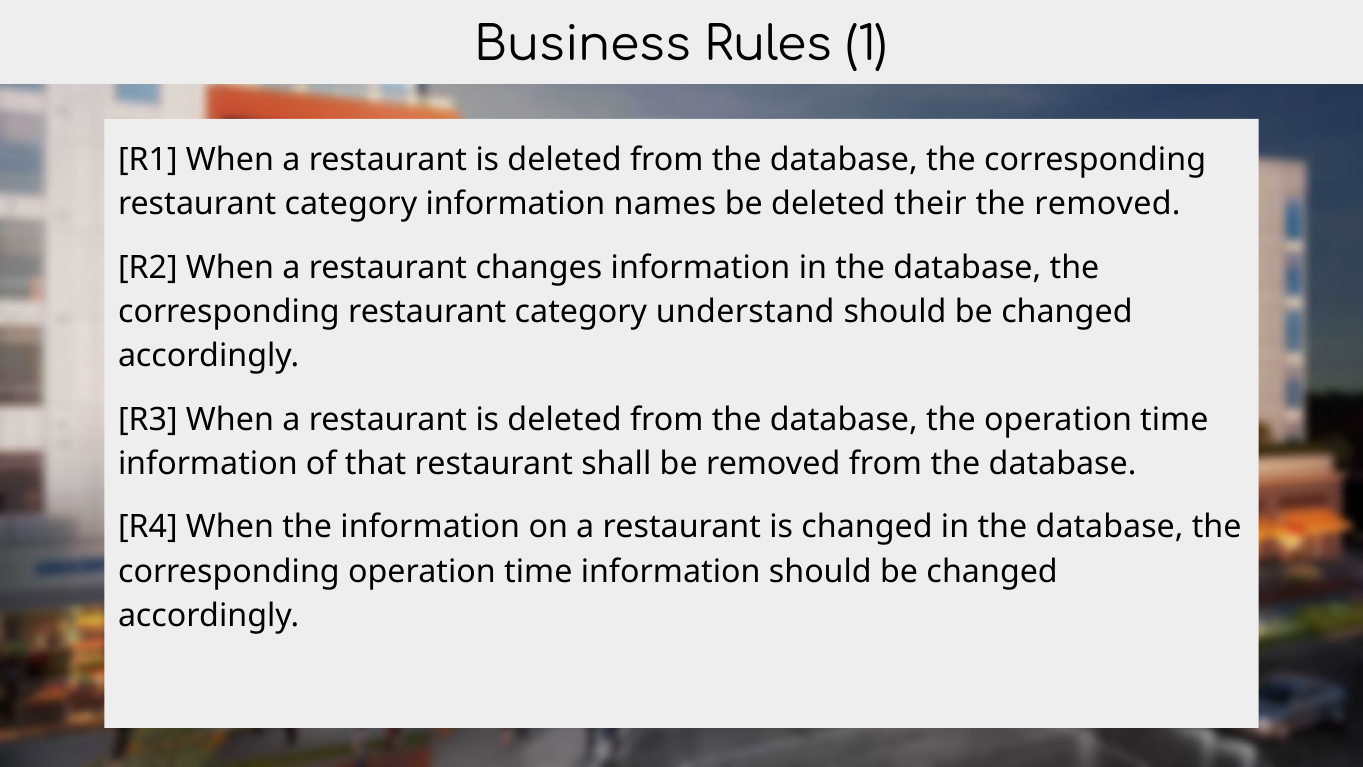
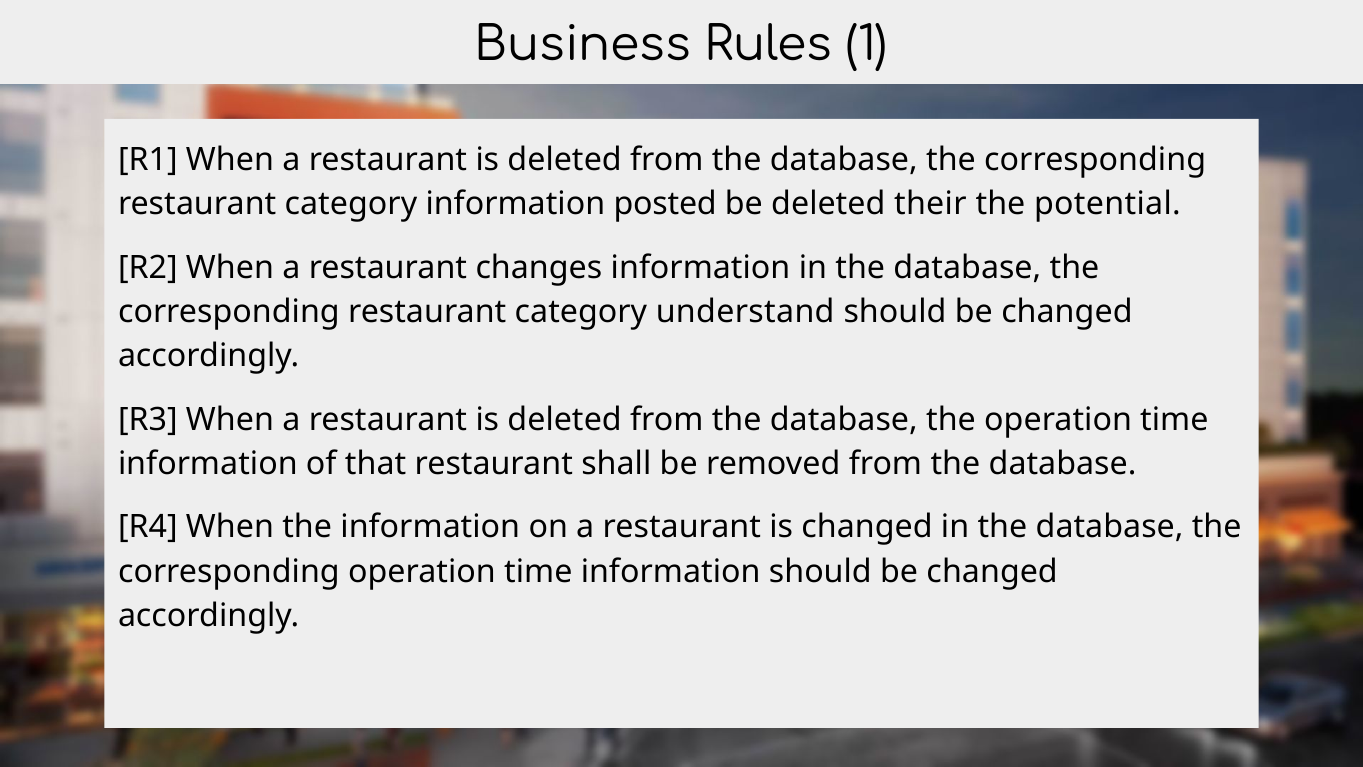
names: names -> posted (665, 204)
the removed: removed -> potential (1107, 204)
